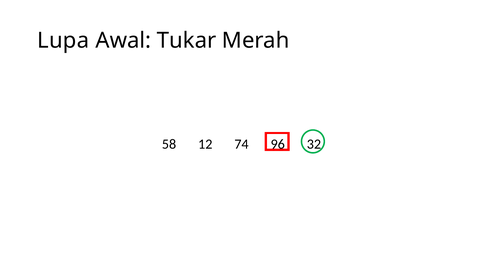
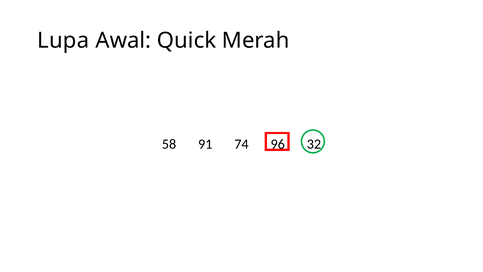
Tukar: Tukar -> Quick (187, 41)
12: 12 -> 91 (205, 144)
